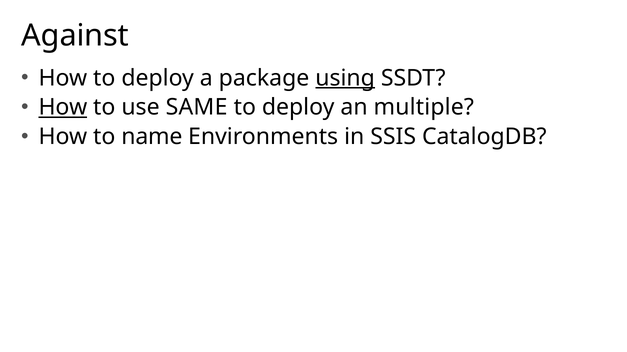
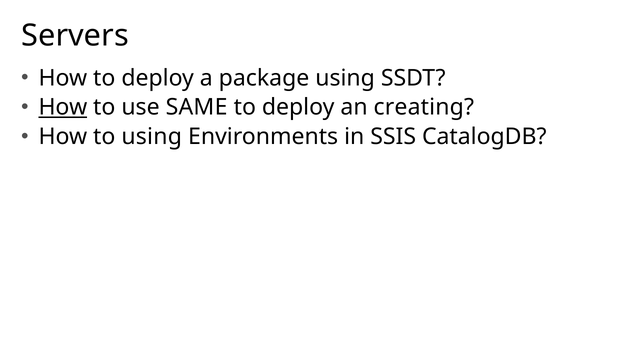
Against: Against -> Servers (75, 36)
using underline: present -> none (345, 78)
multiple: multiple -> creating (424, 108)
to name: name -> using (152, 137)
